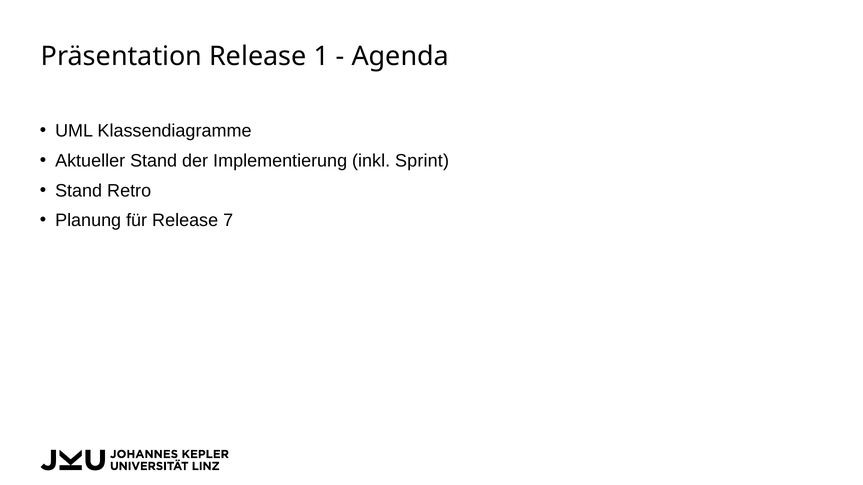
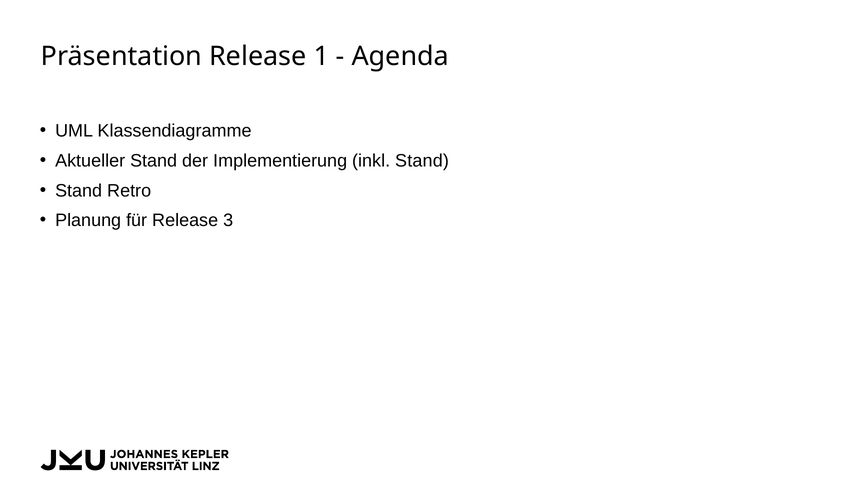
inkl Sprint: Sprint -> Stand (422, 161)
7: 7 -> 3 (228, 221)
